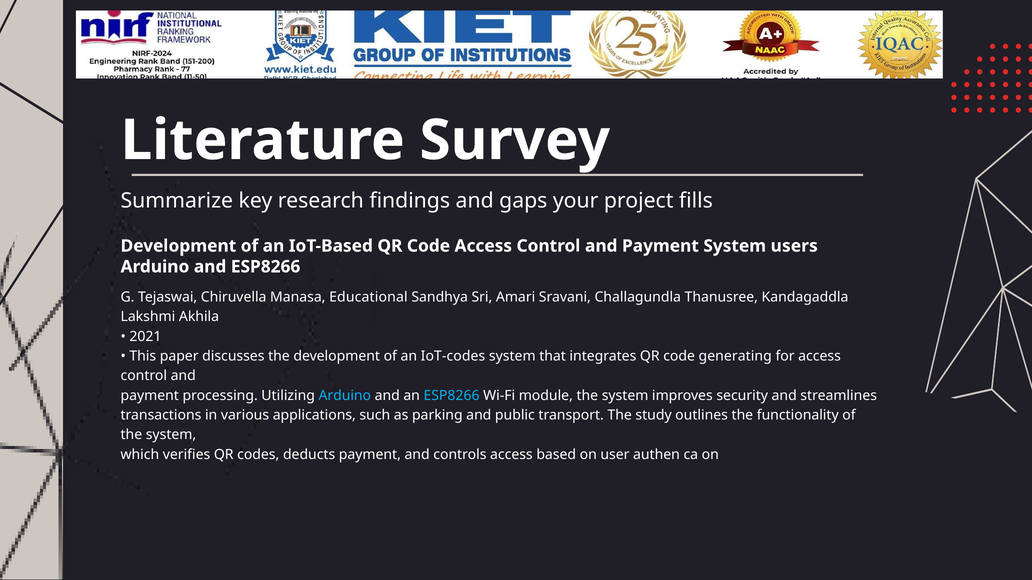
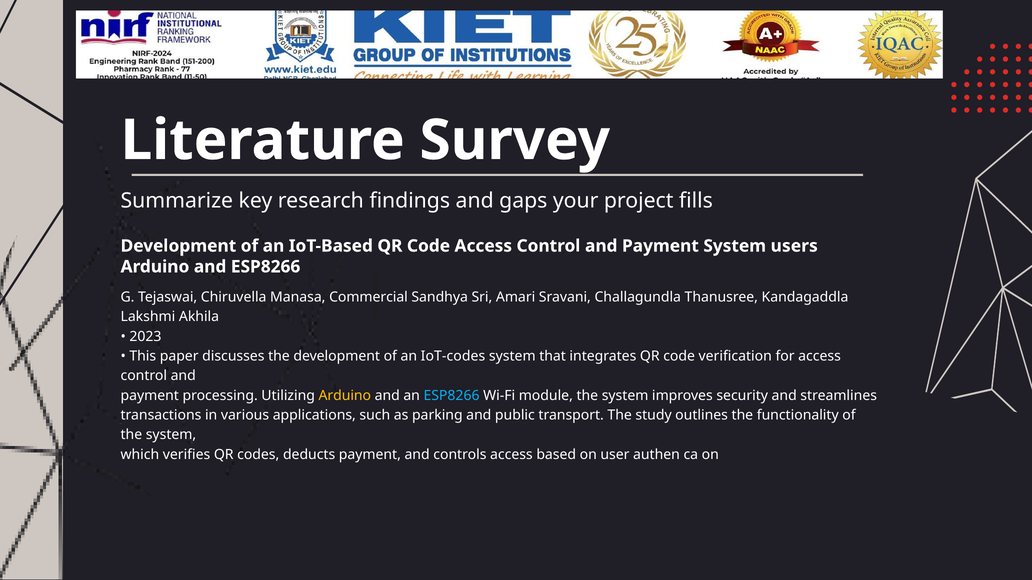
Educational: Educational -> Commercial (368, 297)
2021: 2021 -> 2023 (145, 337)
generating: generating -> verification (735, 356)
Arduino colour: light blue -> yellow (345, 396)
